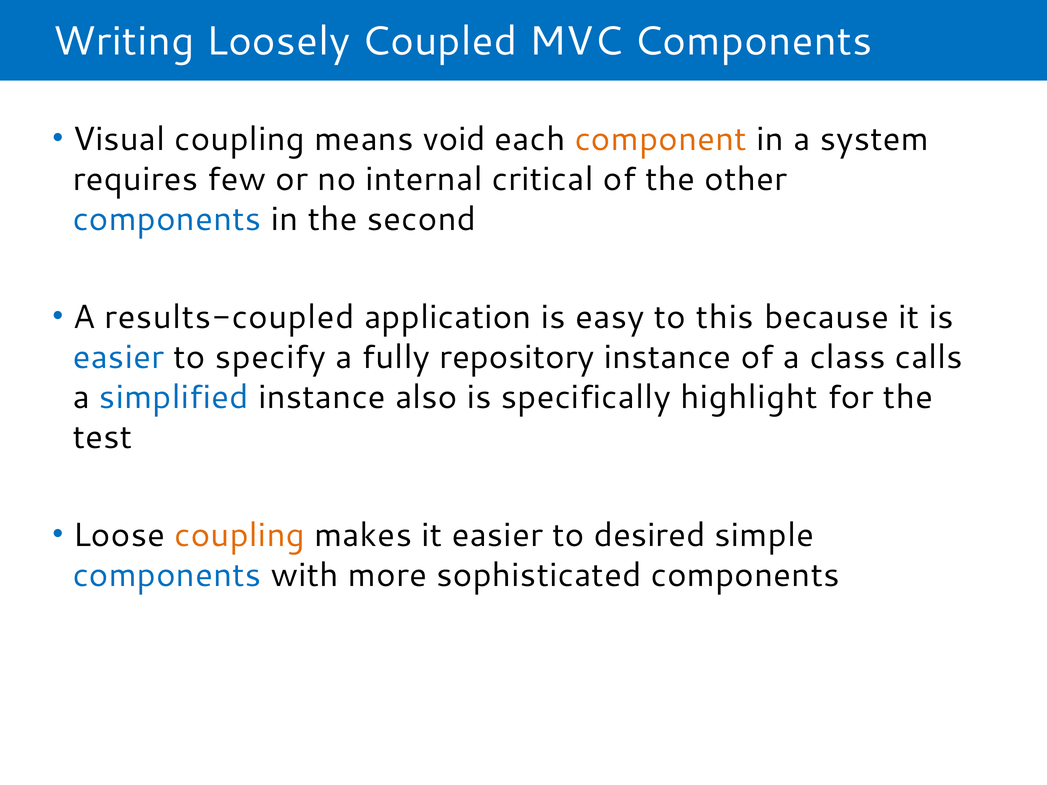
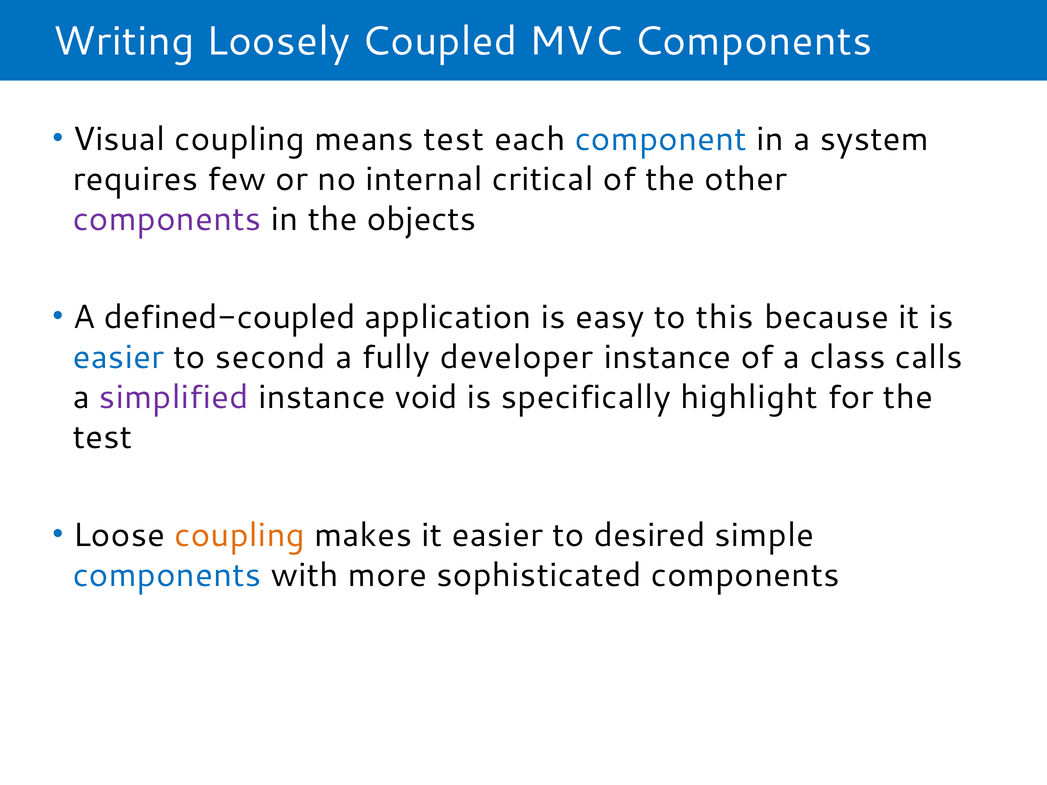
means void: void -> test (454, 139)
component colour: orange -> blue (661, 139)
components colour: blue -> purple (167, 220)
second: second -> objects (422, 220)
results-coupled: results-coupled -> defined-coupled (230, 317)
specify: specify -> second (270, 357)
repository: repository -> developer (517, 357)
simplified colour: blue -> purple (174, 397)
also: also -> void (426, 397)
